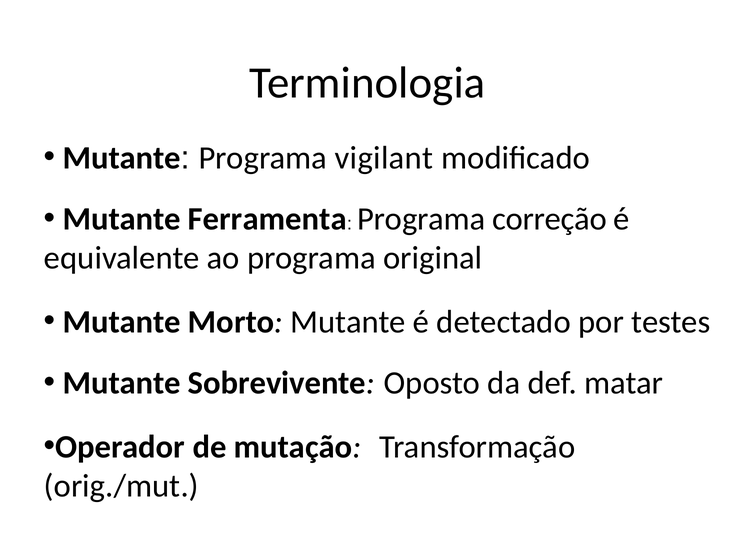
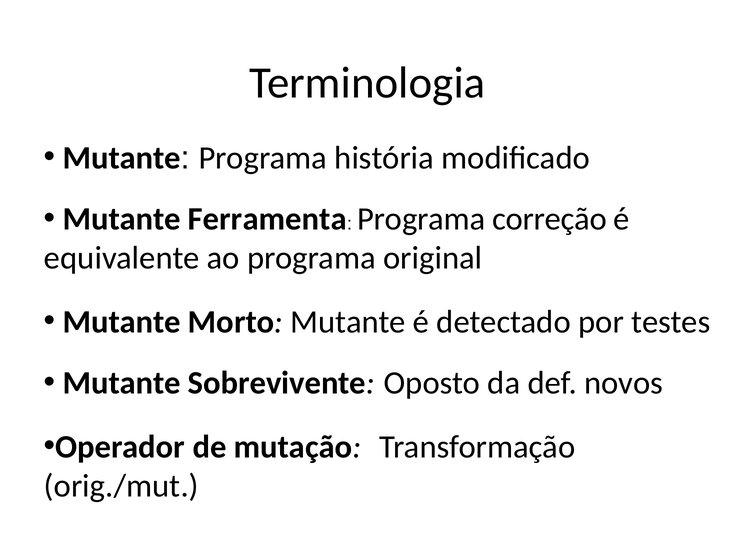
vigilant: vigilant -> história (384, 158)
matar: matar -> novos (624, 383)
